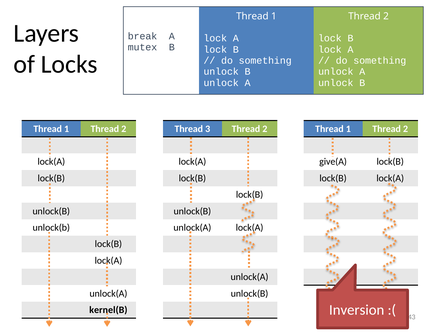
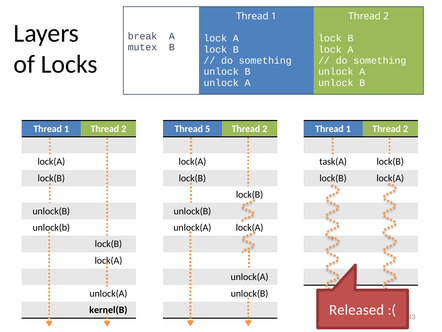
3: 3 -> 5 (208, 129)
give(A: give(A -> task(A (333, 161)
Inversion: Inversion -> Released (357, 310)
